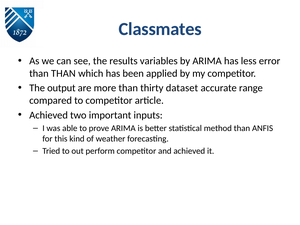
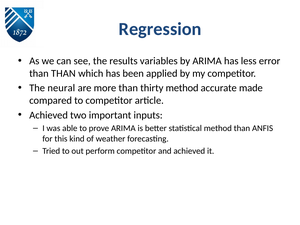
Classmates: Classmates -> Regression (160, 29)
output: output -> neural (61, 88)
thirty dataset: dataset -> method (182, 88)
range: range -> made (251, 88)
